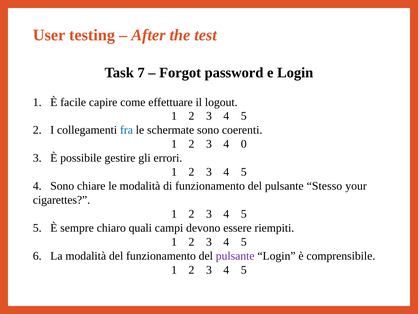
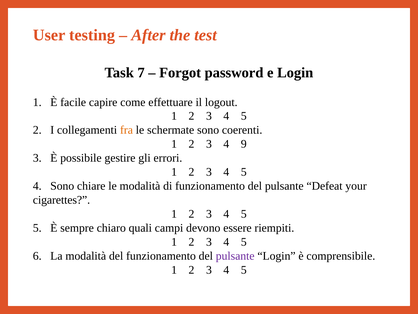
fra colour: blue -> orange (126, 130)
0: 0 -> 9 (244, 144)
Stesso: Stesso -> Defeat (325, 186)
